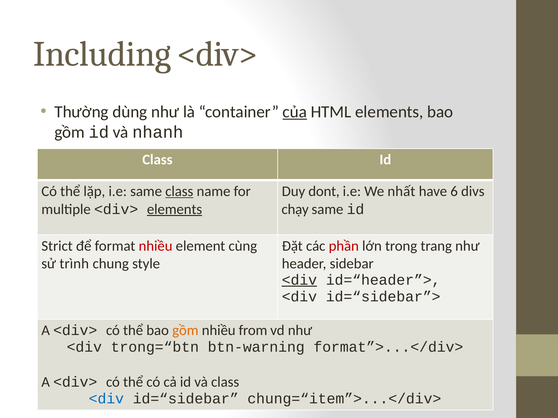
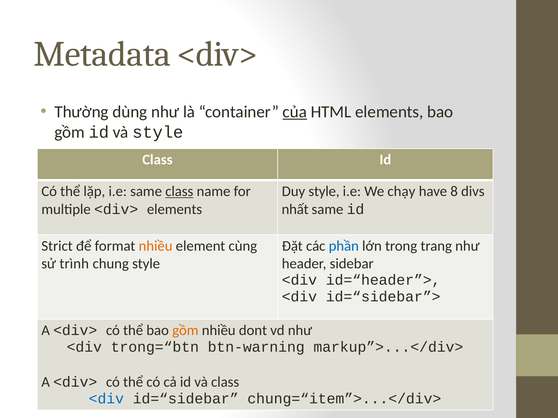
Including: Including -> Metadata (102, 54)
và nhanh: nhanh -> style (158, 132)
Duy dont: dont -> style (324, 192)
nhất: nhất -> chạy (401, 192)
6: 6 -> 8 (454, 192)
elements underline: present -> none (175, 209)
chạy: chạy -> nhất (295, 209)
nhiều colour: red -> orange (156, 246)
phần colour: red -> blue (344, 246)
<div underline: present -> none (299, 280)
from: from -> dont (253, 331)
format”>...</div>: format”>...</div> -> markup”>...</div> (388, 347)
